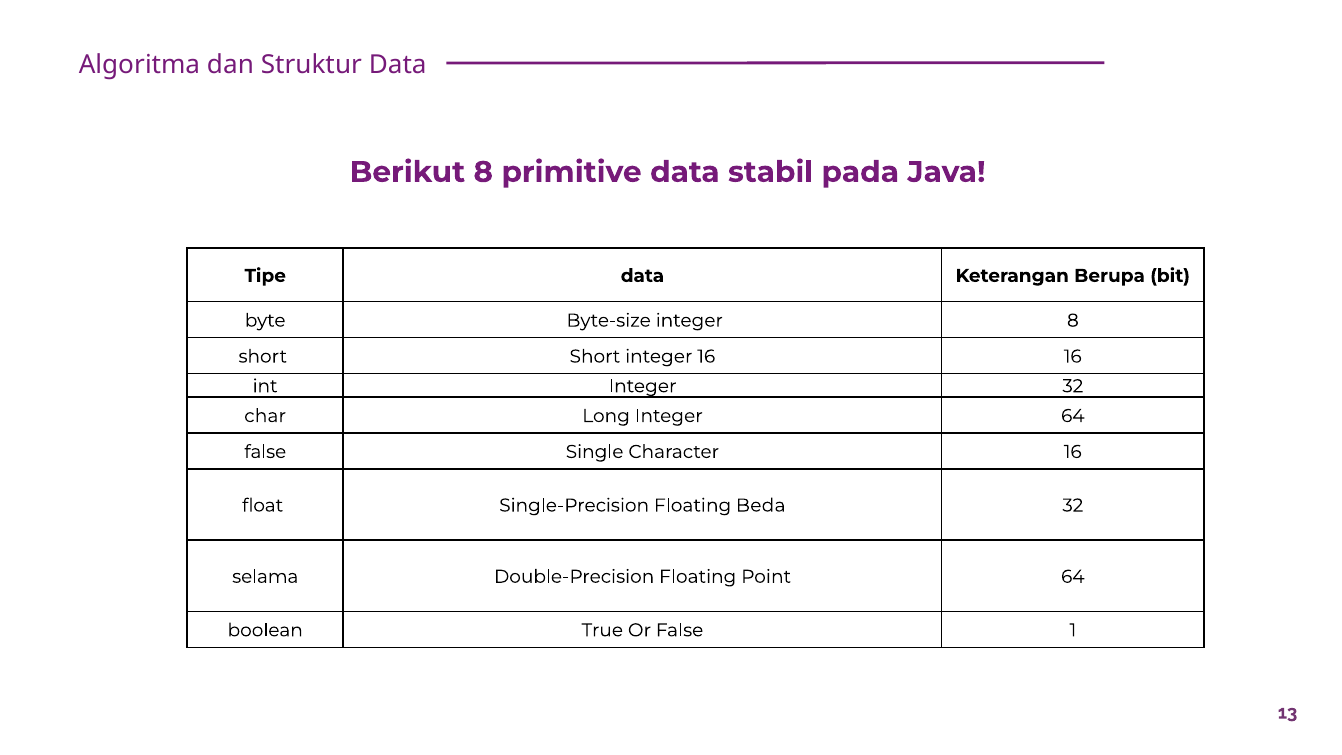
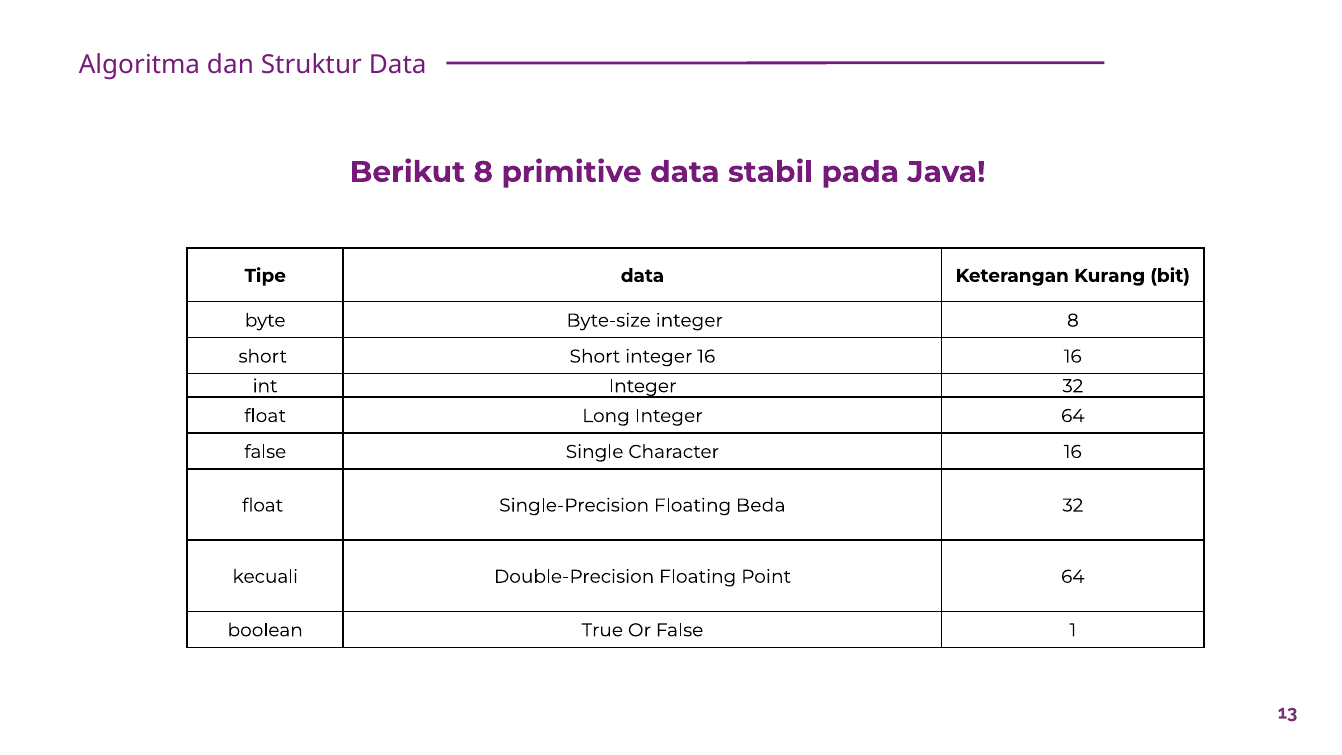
Berupa: Berupa -> Kurang (1110, 276)
char: char -> float (265, 416)
selama: selama -> kecuali (265, 577)
